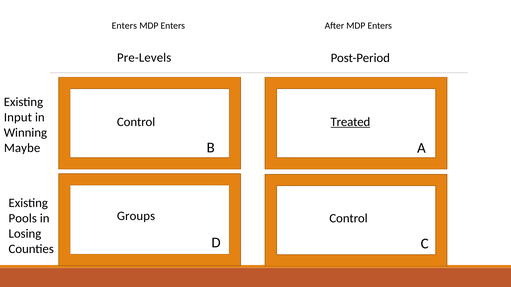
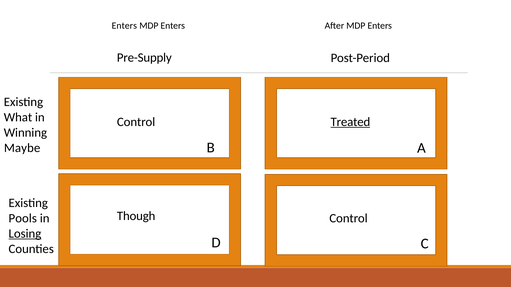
Pre-Levels: Pre-Levels -> Pre-Supply (144, 58)
Input: Input -> What (18, 117)
Groups: Groups -> Though (136, 216)
Losing underline: none -> present (25, 234)
